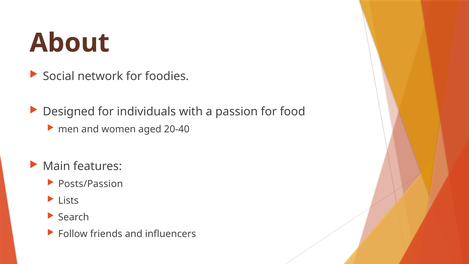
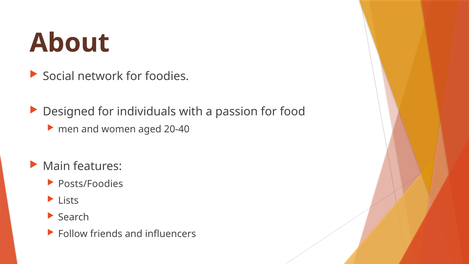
Posts/Passion: Posts/Passion -> Posts/Foodies (91, 184)
